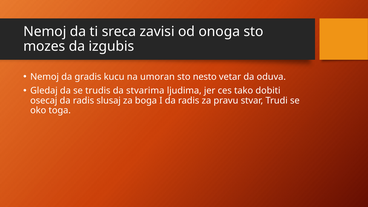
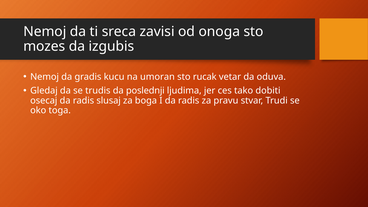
nesto: nesto -> rucak (205, 77)
stvarima: stvarima -> poslednji (145, 91)
